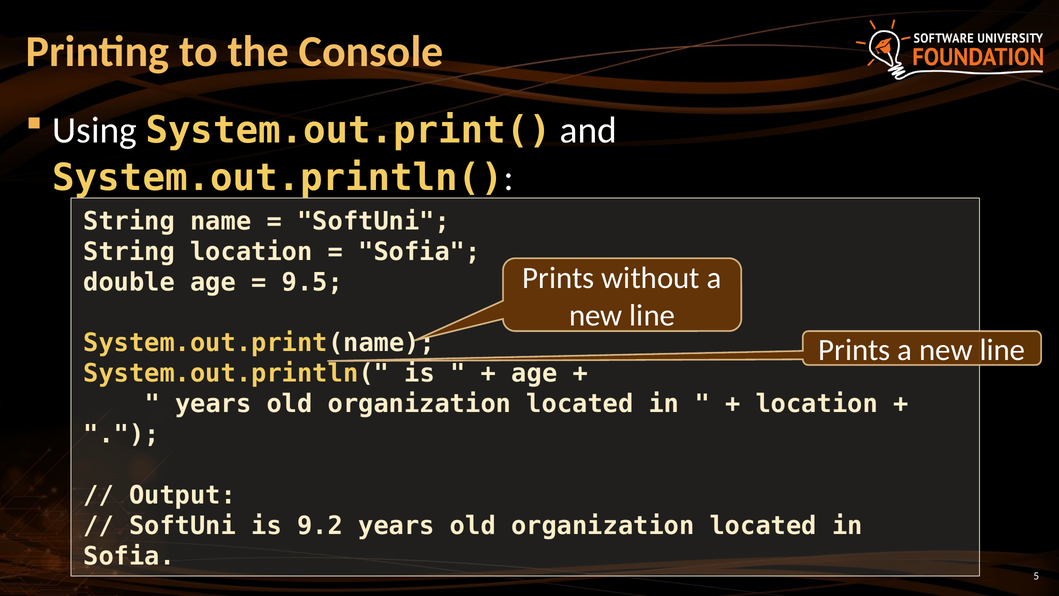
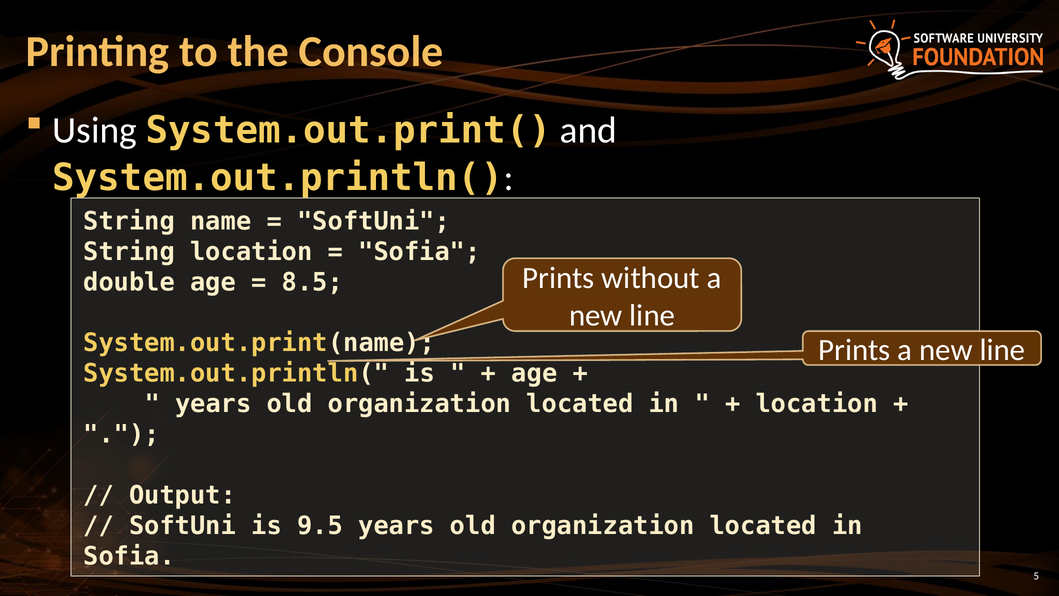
9.5: 9.5 -> 8.5 (312, 282)
9.2: 9.2 -> 9.5 (320, 526)
